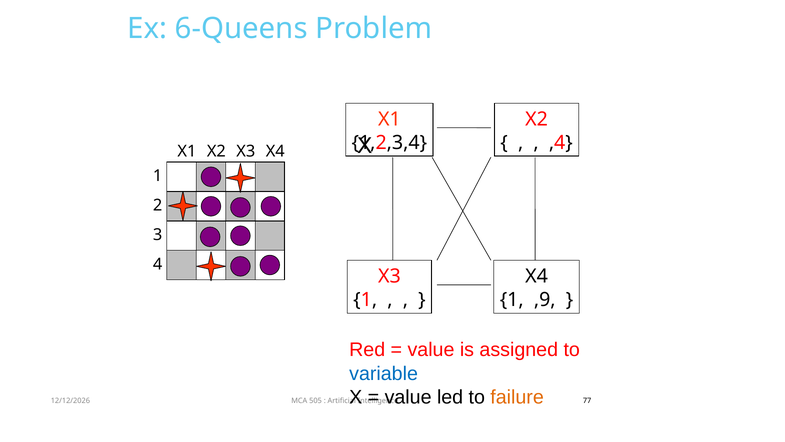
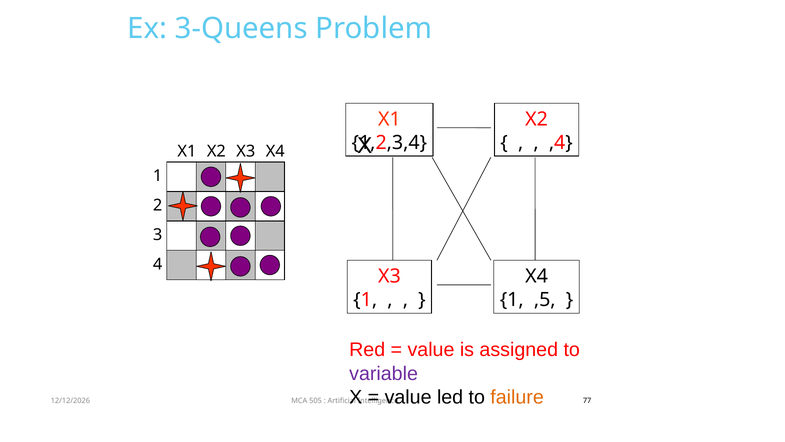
6-Queens: 6-Queens -> 3-Queens (241, 28)
,9: ,9 -> ,5 (545, 300)
variable colour: blue -> purple (384, 373)
